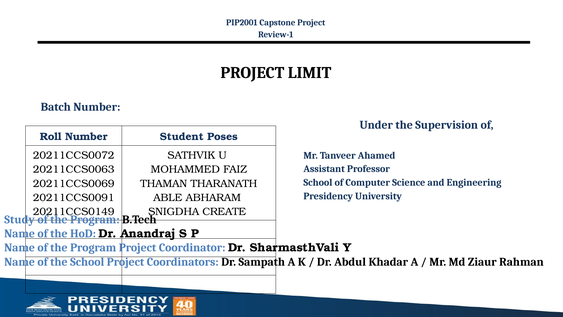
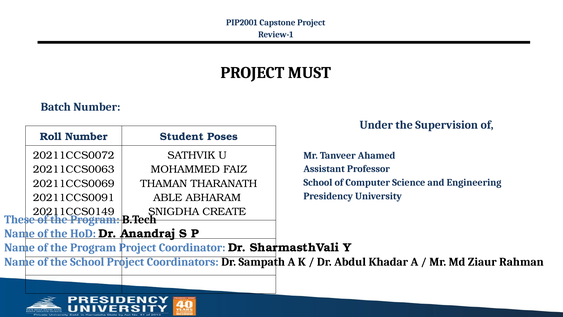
LIMIT: LIMIT -> MUST (309, 73)
Study: Study -> These (20, 219)
